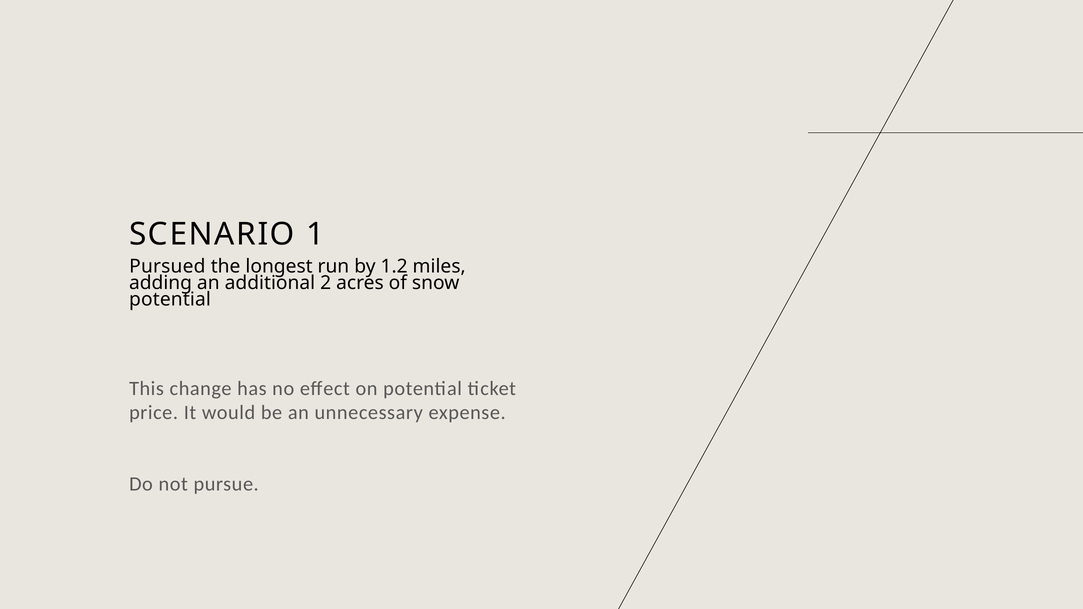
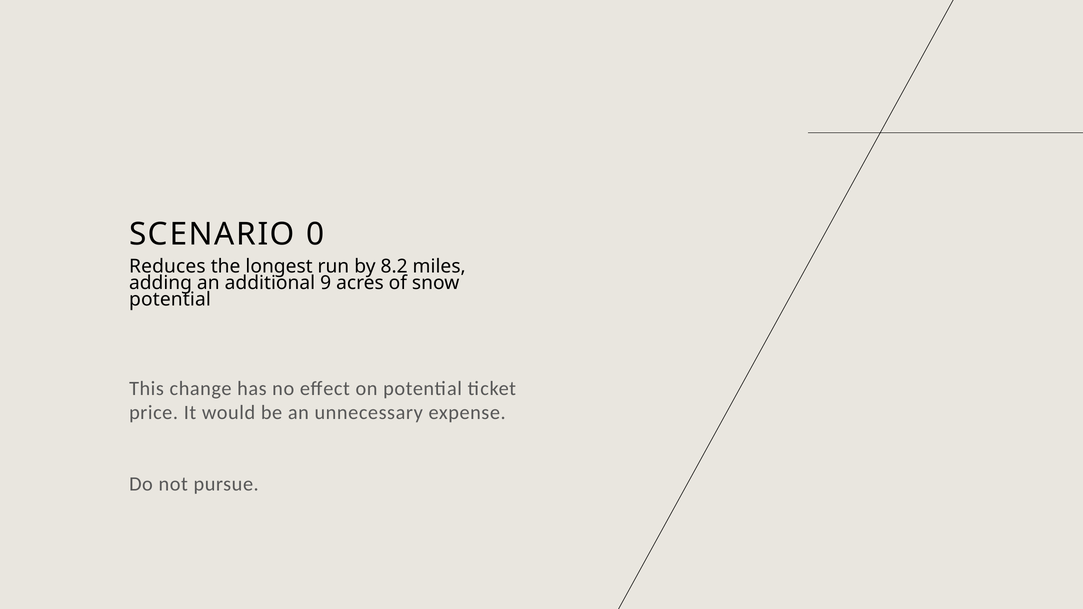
1: 1 -> 0 (315, 234)
Pursued: Pursued -> Reduces (167, 267)
1.2: 1.2 -> 8.2 (394, 267)
2: 2 -> 9 (326, 283)
